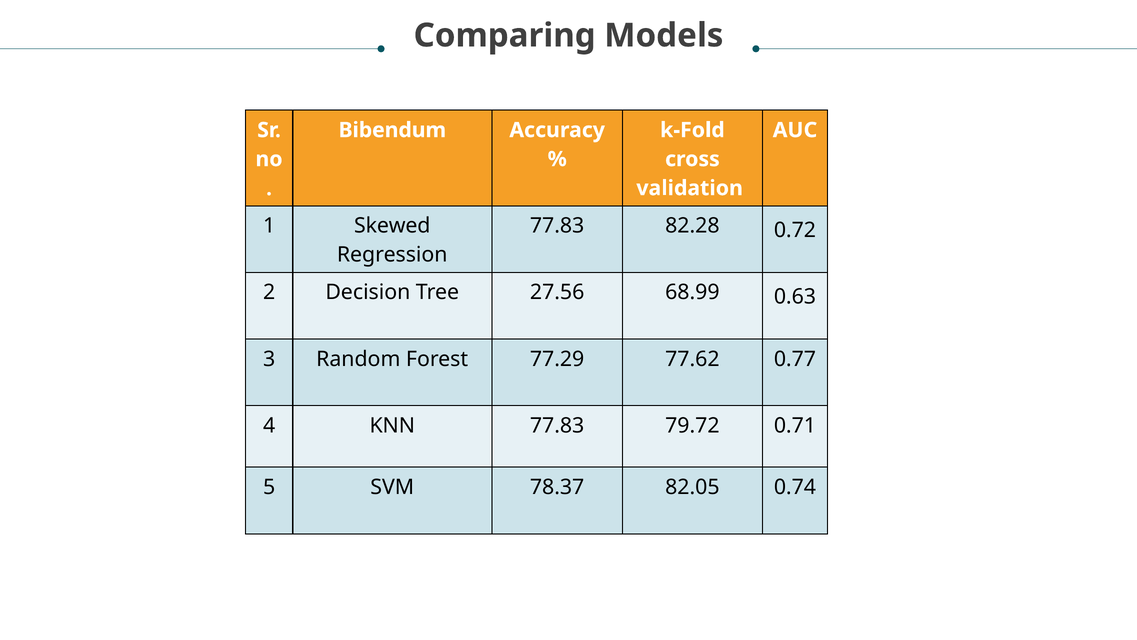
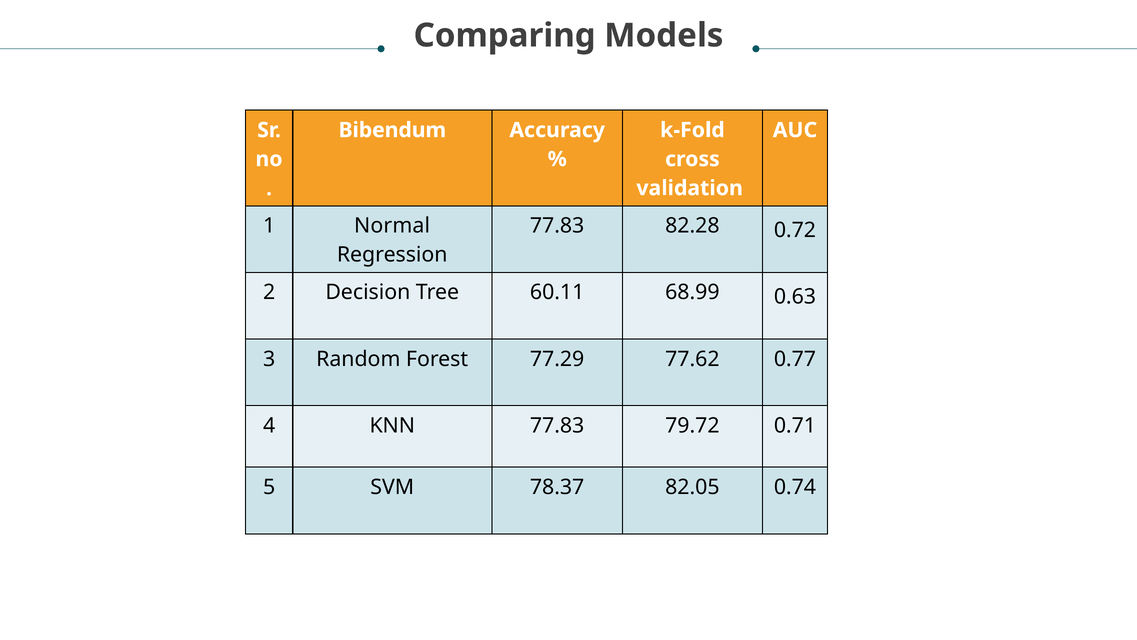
Skewed: Skewed -> Normal (392, 226)
27.56: 27.56 -> 60.11 (557, 292)
